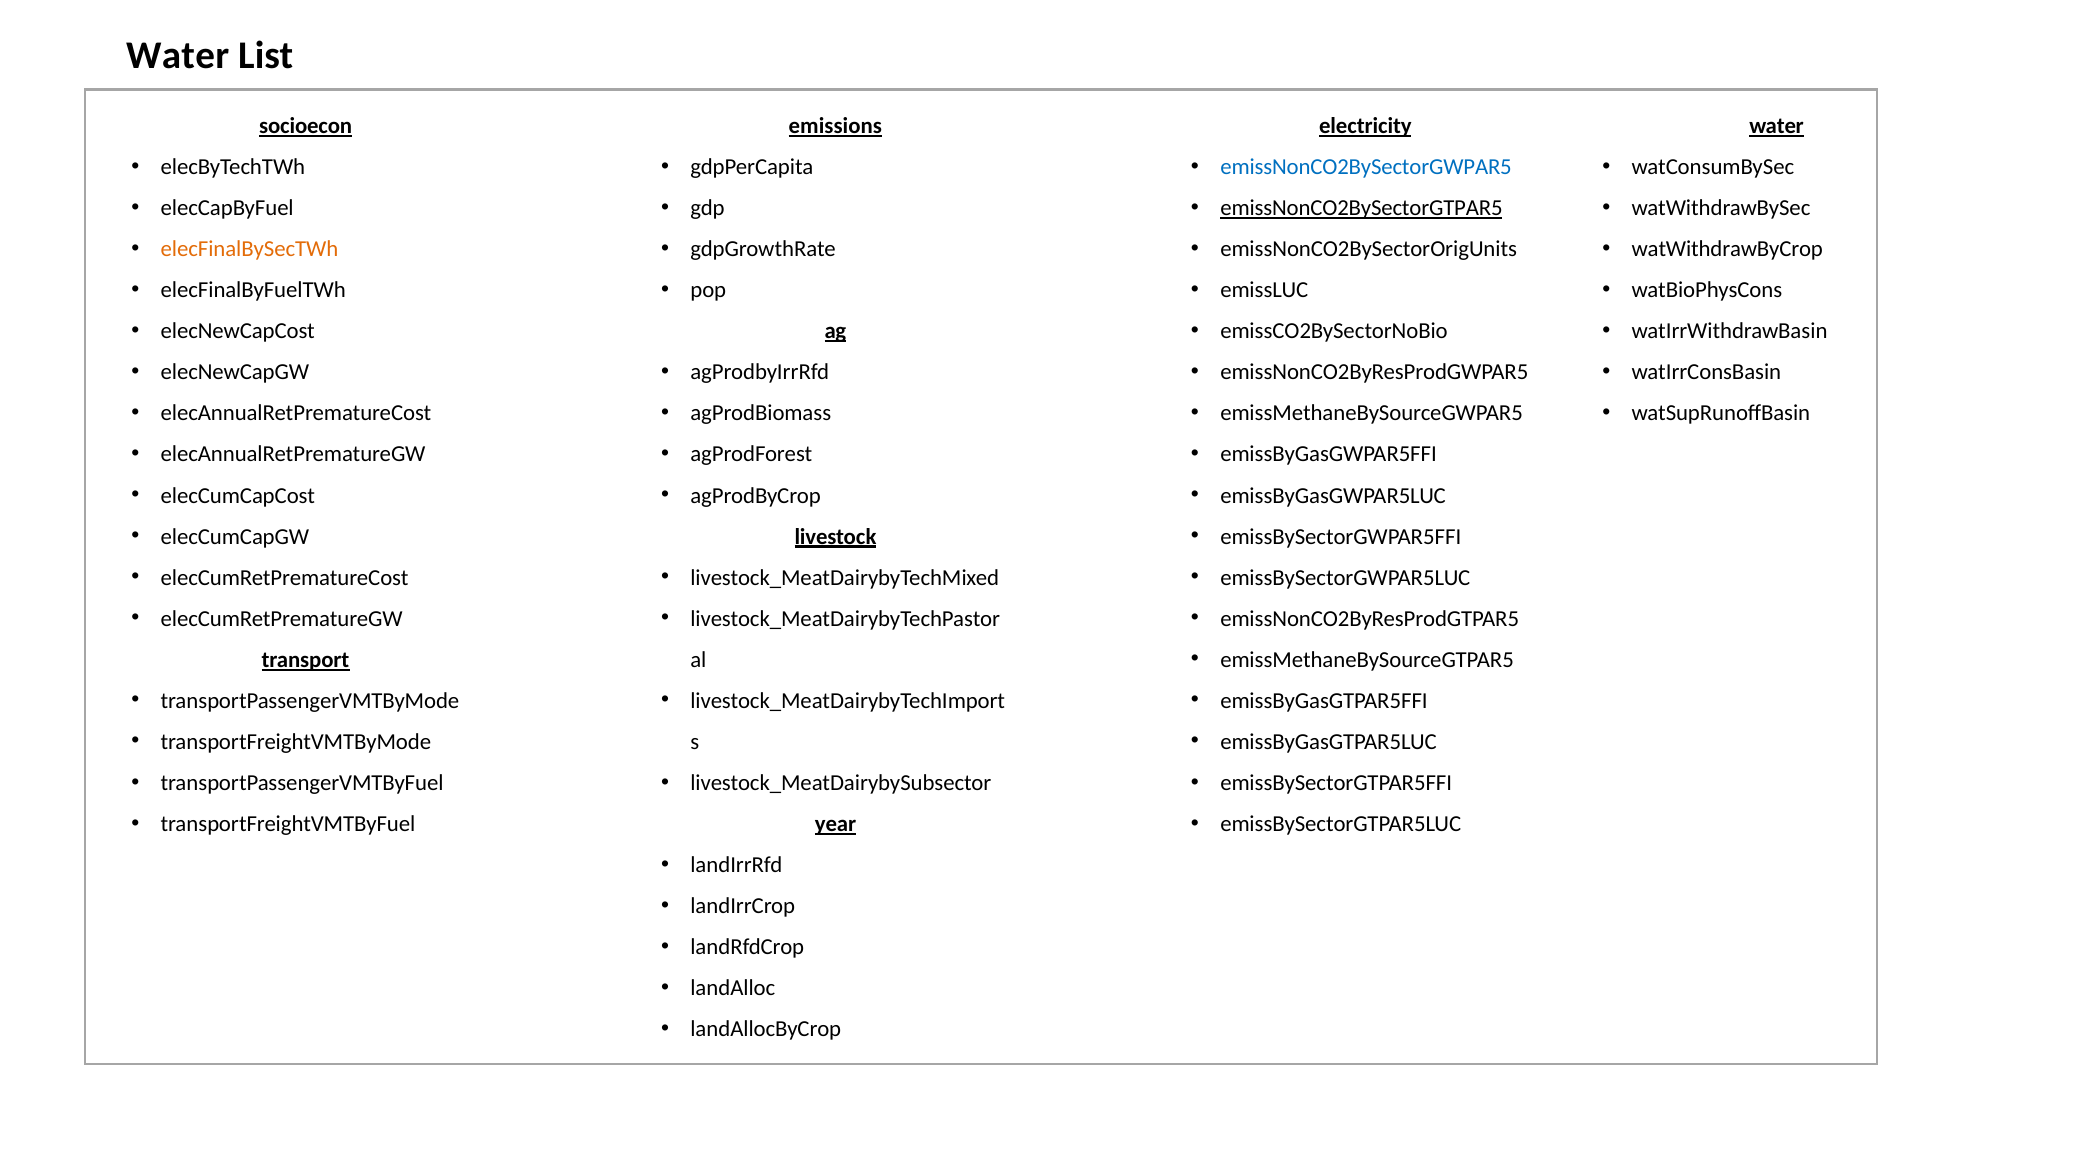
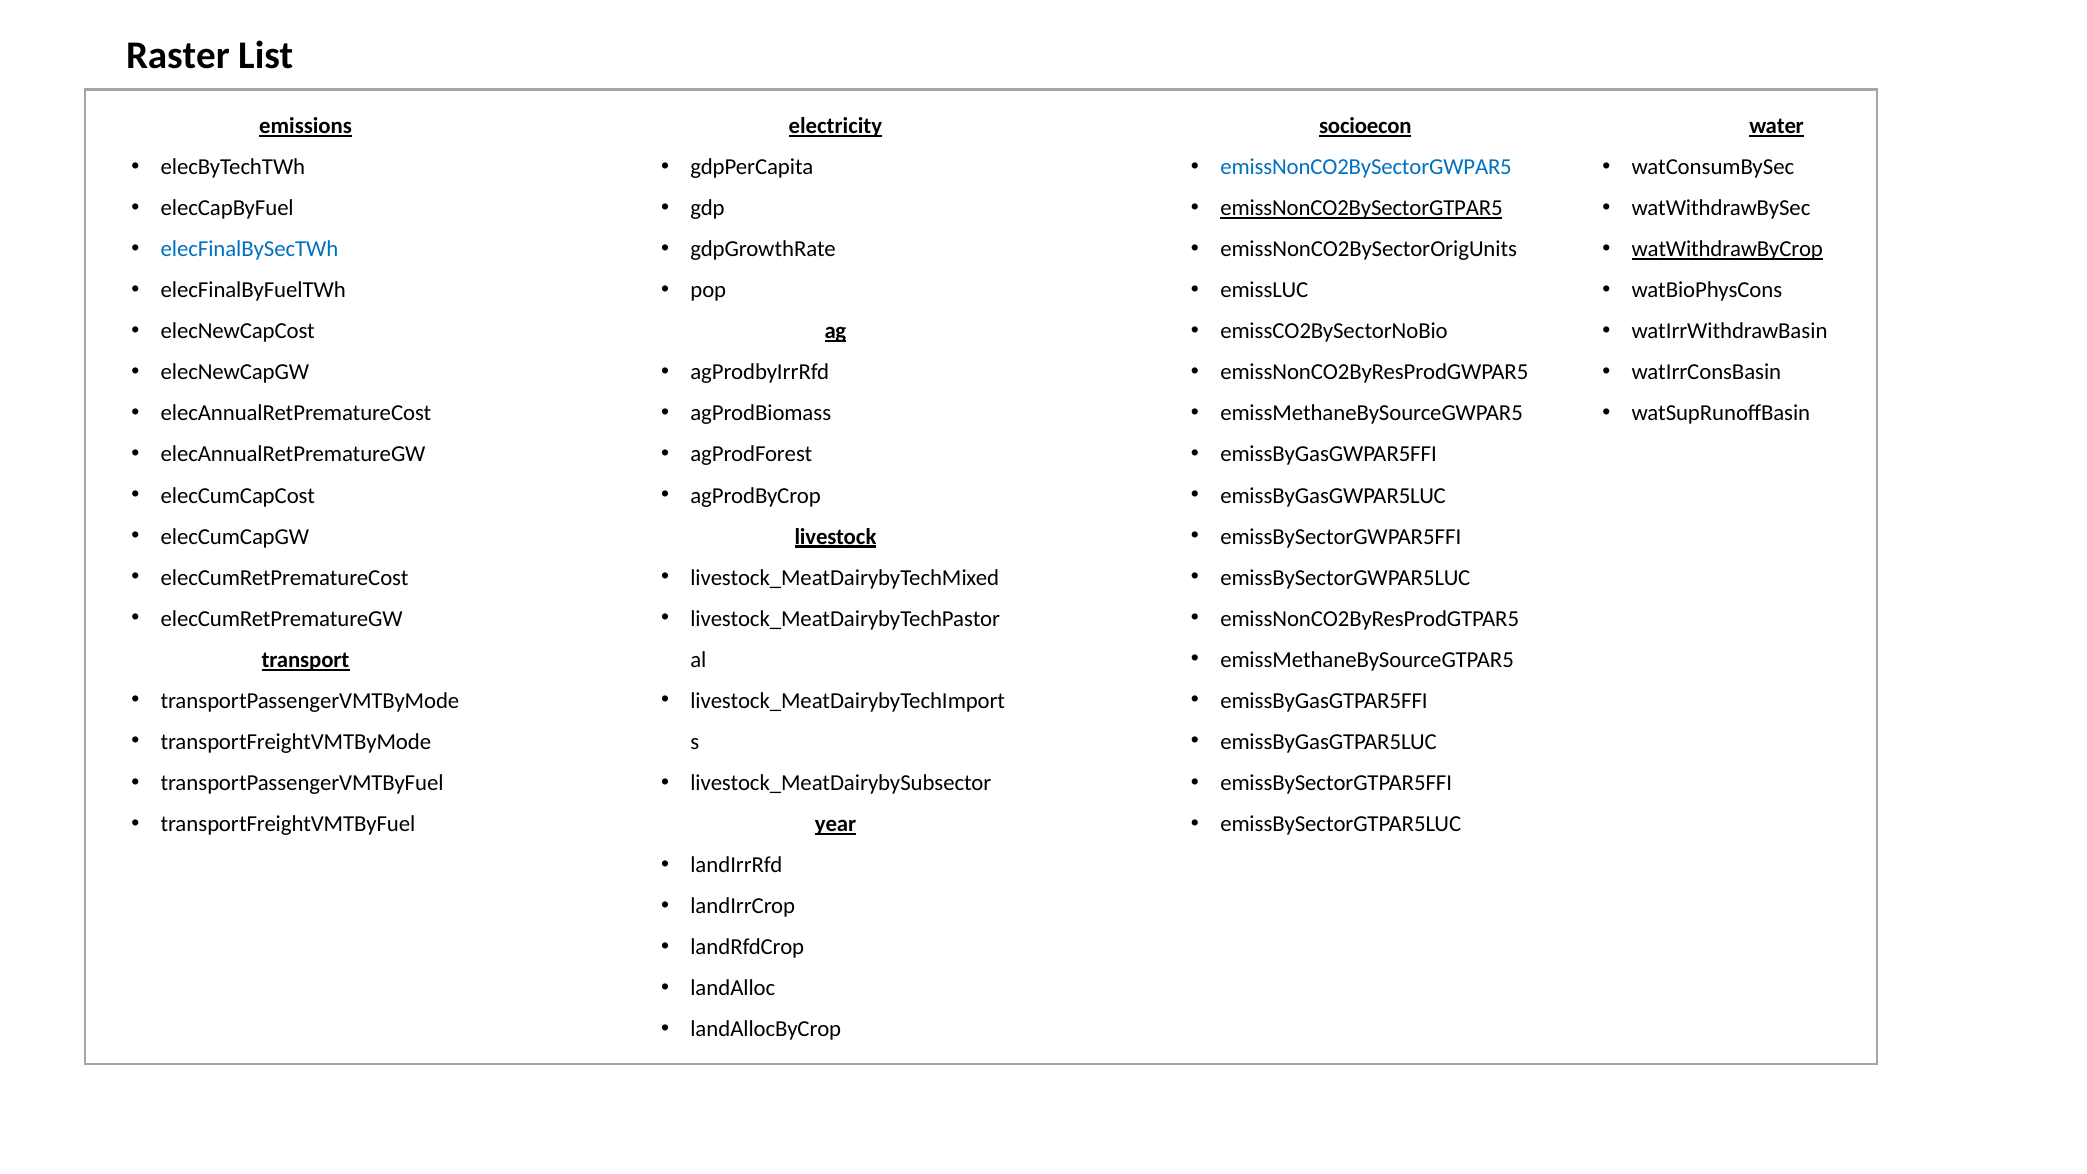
Water: Water -> Raster (178, 56)
socioecon: socioecon -> emissions (306, 126)
emissions: emissions -> electricity (835, 126)
electricity: electricity -> socioecon (1365, 126)
elecFinalBySecTWh colour: orange -> blue (249, 249)
watWithdrawByCrop underline: none -> present (1727, 249)
